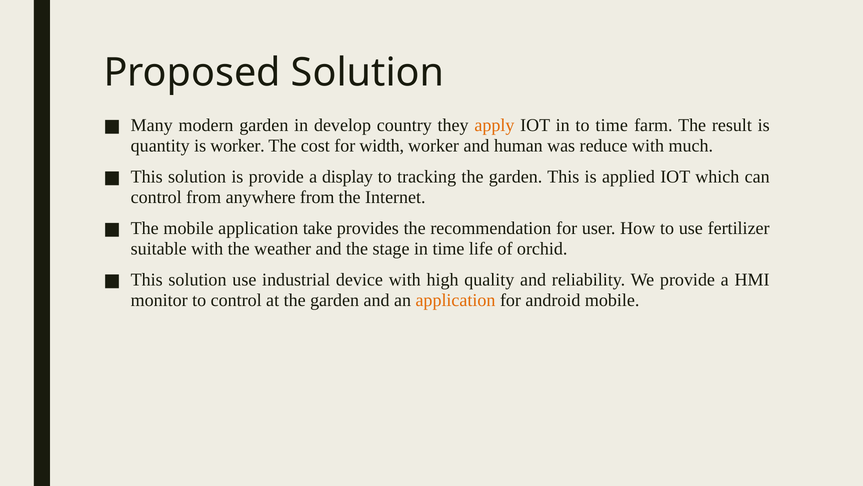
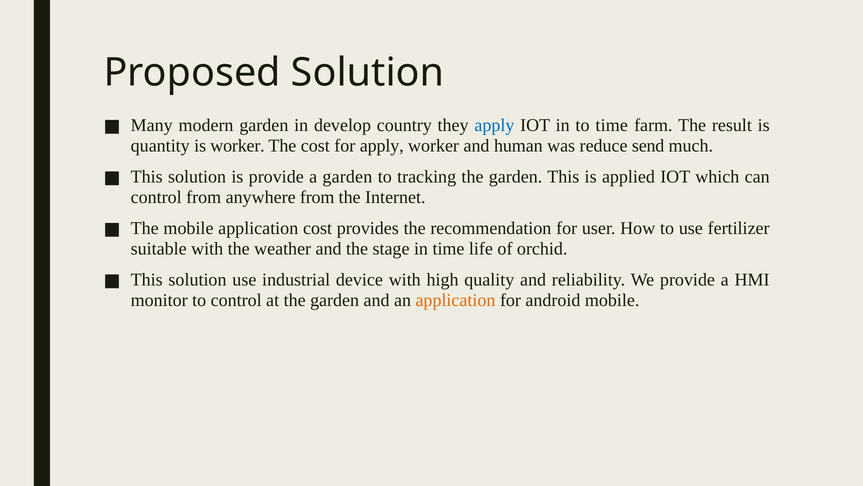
apply colour: orange -> blue (494, 125)
for width: width -> apply (382, 146)
reduce with: with -> send (648, 146)
a display: display -> garden (347, 177)
application take: take -> cost (318, 228)
